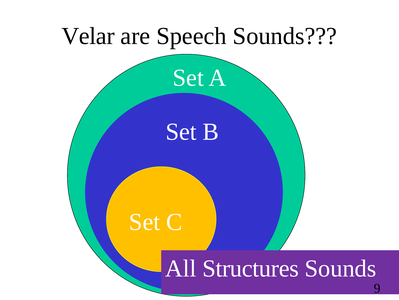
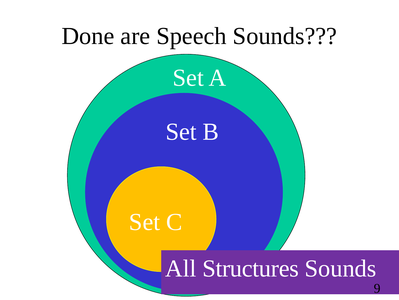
Velar: Velar -> Done (88, 36)
